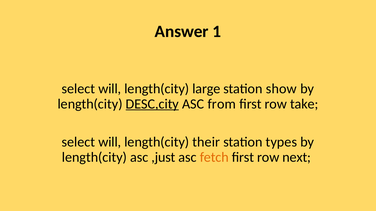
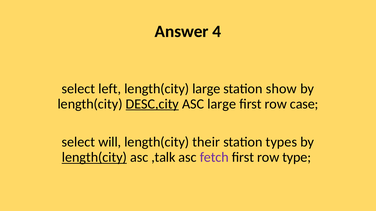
1: 1 -> 4 (217, 32)
will: will -> left (110, 89)
ASC from: from -> large (222, 104)
take: take -> case (304, 104)
length(city underline: none -> present (94, 158)
,just: ,just -> ,talk (163, 158)
fetch colour: orange -> purple (214, 158)
next: next -> type (297, 158)
